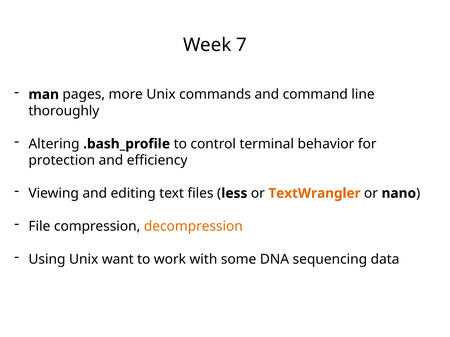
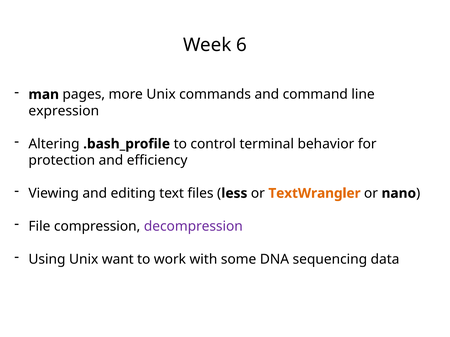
7: 7 -> 6 (242, 45)
thoroughly: thoroughly -> expression (64, 111)
decompression colour: orange -> purple (193, 227)
